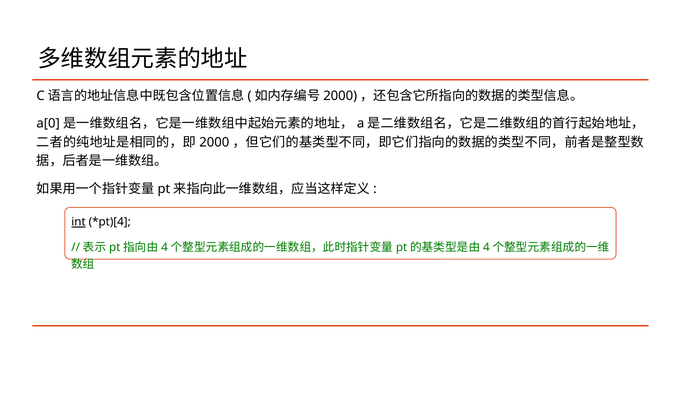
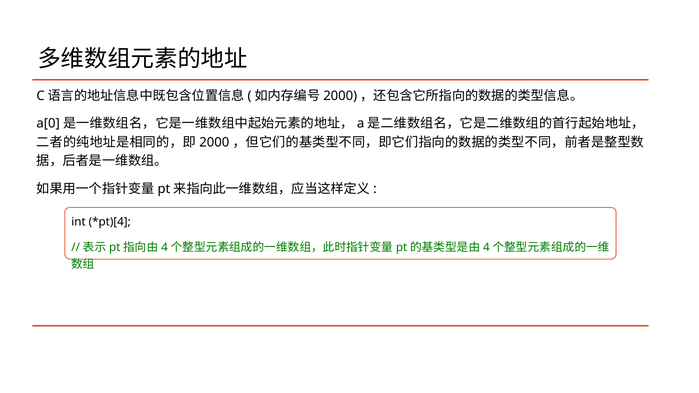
int underline: present -> none (79, 222)
